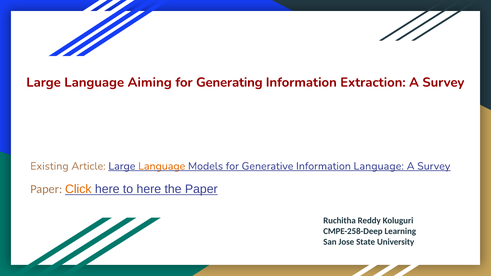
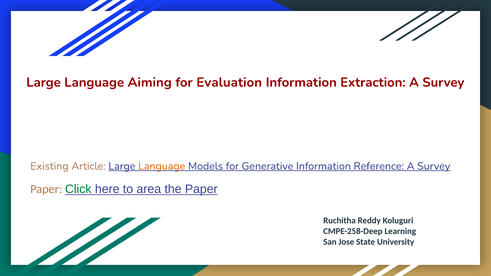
Generating: Generating -> Evaluation (229, 82)
Information Language: Language -> Reference (379, 166)
Click colour: orange -> green (78, 189)
to here: here -> area (149, 189)
